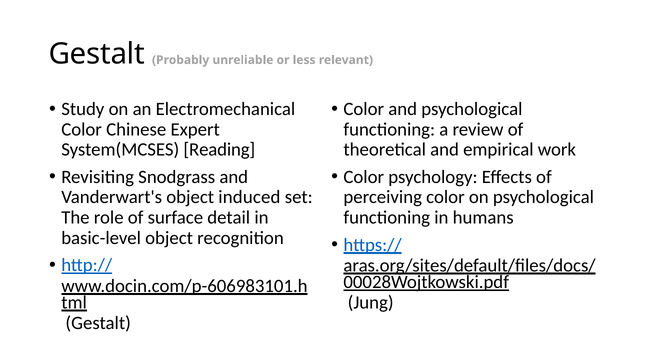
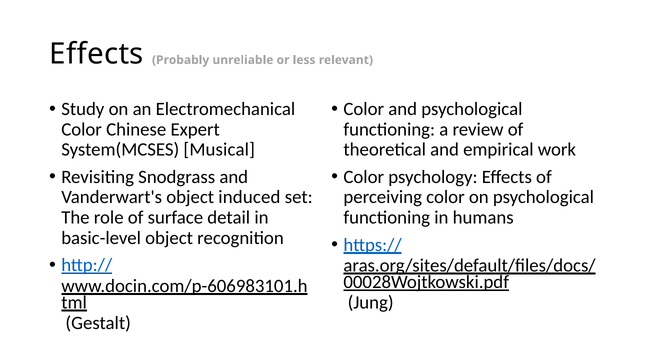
Gestalt: Gestalt -> Effects (97, 54)
Reading: Reading -> Musical (219, 150)
